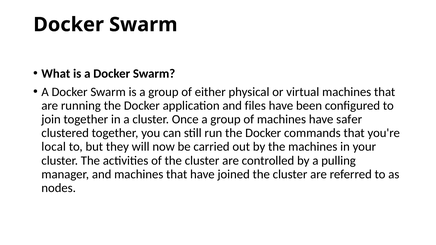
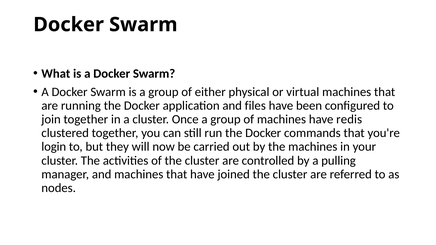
safer: safer -> redis (349, 119)
local: local -> login (54, 147)
